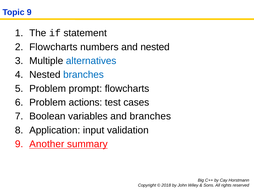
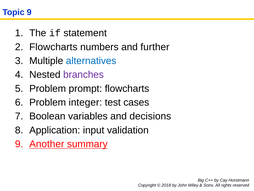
and nested: nested -> further (155, 47)
branches colour: blue -> purple (83, 74)
actions: actions -> integer (85, 102)
and branches: branches -> decisions (150, 116)
